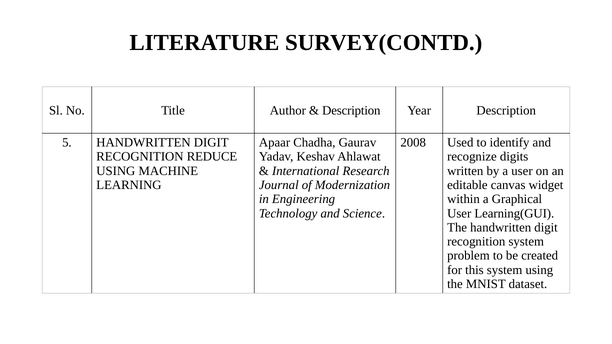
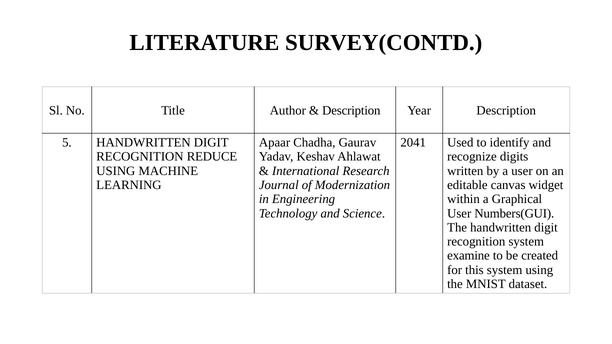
2008: 2008 -> 2041 (413, 143)
Learning(GUI: Learning(GUI -> Numbers(GUI (514, 213)
problem: problem -> examine (468, 256)
